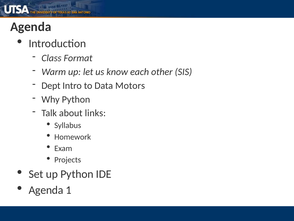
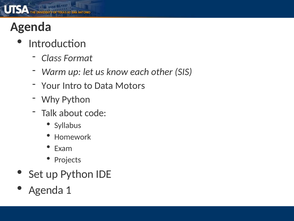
Dept: Dept -> Your (51, 85)
links: links -> code (95, 113)
